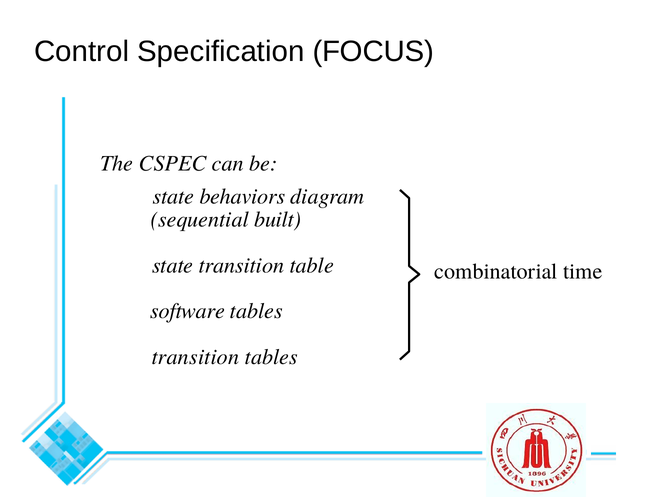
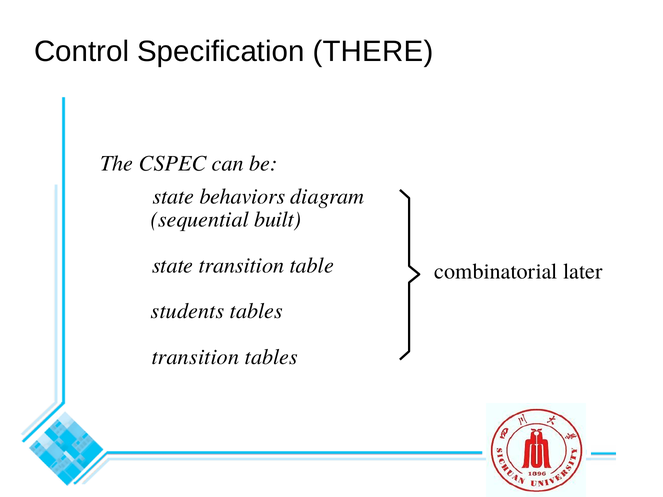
FOCUS: FOCUS -> THERE (373, 52)
time: time -> later (583, 272)
software: software -> students (188, 311)
